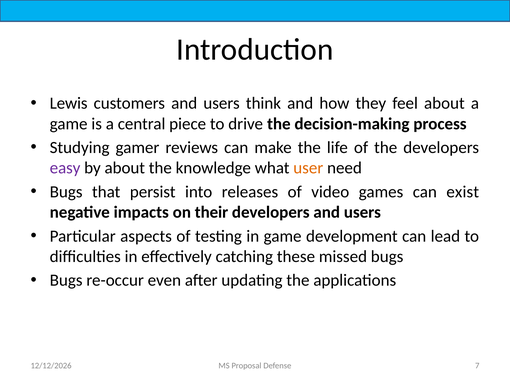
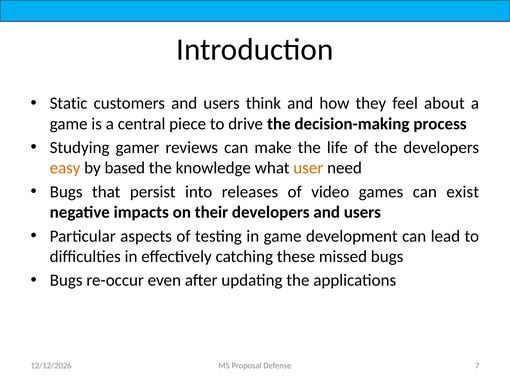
Lewis: Lewis -> Static (69, 103)
easy colour: purple -> orange (65, 168)
by about: about -> based (125, 168)
